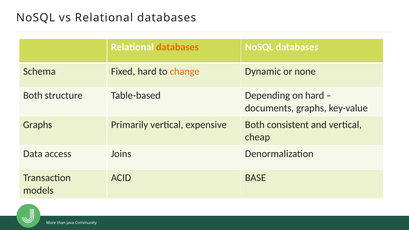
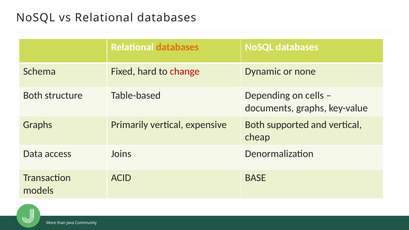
change colour: orange -> red (185, 71)
on hard: hard -> cells (315, 96)
consistent: consistent -> supported (288, 125)
